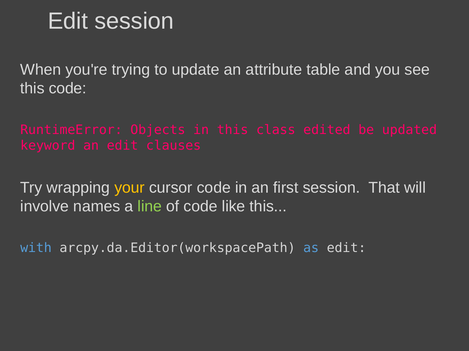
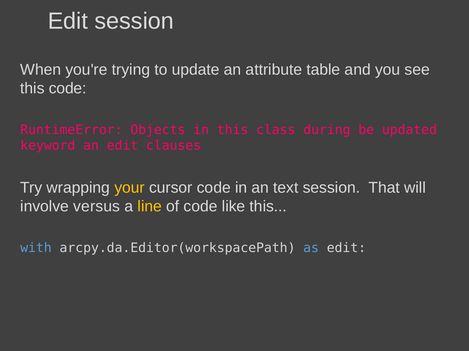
edited: edited -> during (327, 130)
first: first -> text (286, 188)
names: names -> versus (97, 207)
line colour: light green -> yellow (150, 207)
